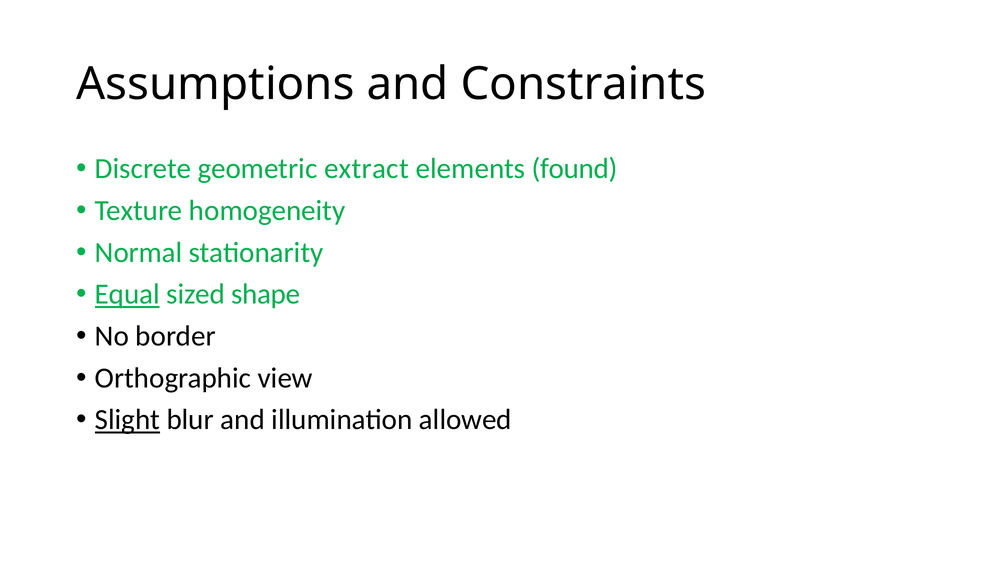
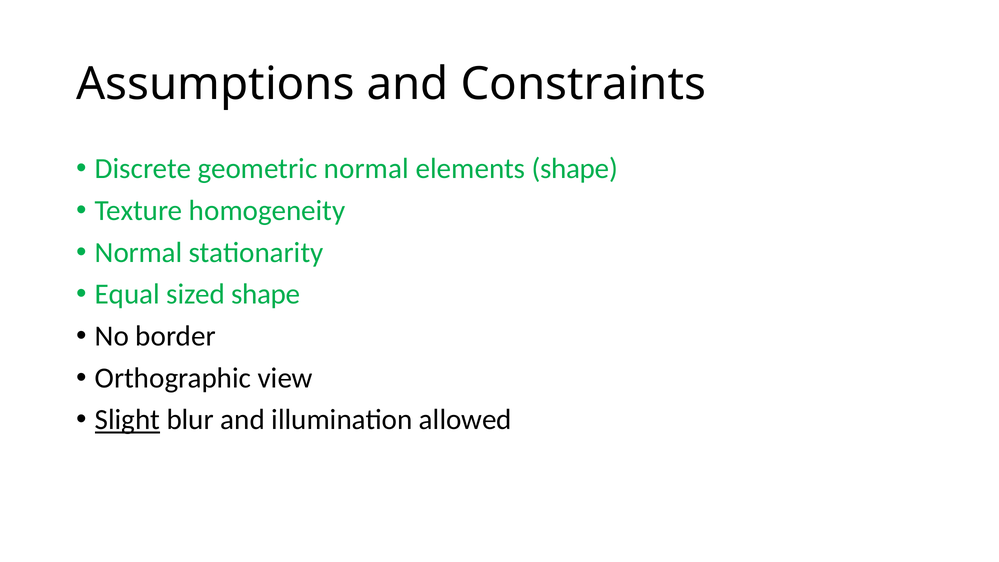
geometric extract: extract -> normal (366, 169)
elements found: found -> shape (575, 169)
Equal underline: present -> none (127, 294)
